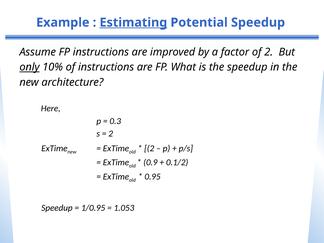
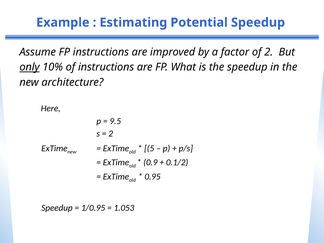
Estimating underline: present -> none (133, 22)
0.3: 0.3 -> 9.5 (115, 121)
2: 2 -> 5 (149, 148)
